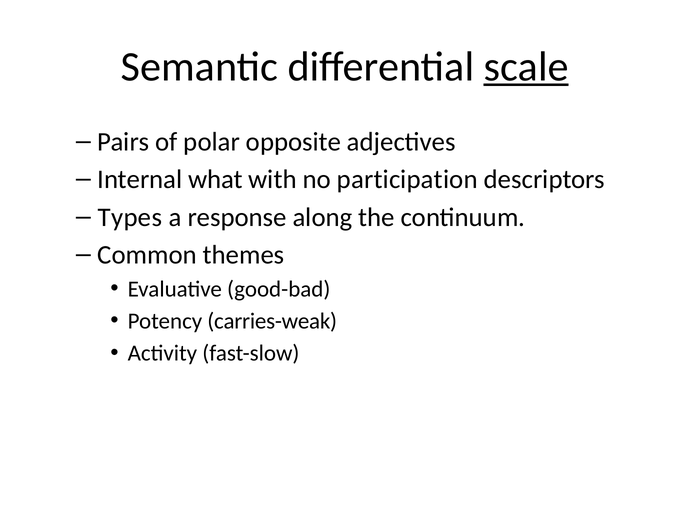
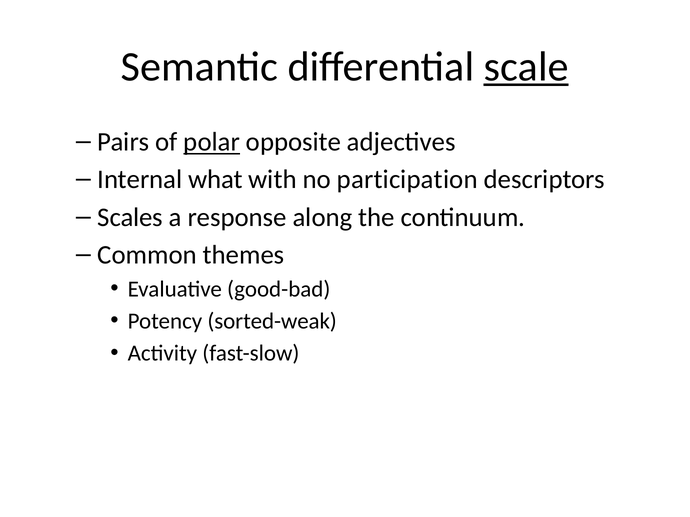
polar underline: none -> present (212, 142)
Types: Types -> Scales (130, 217)
carries-weak: carries-weak -> sorted-weak (272, 321)
